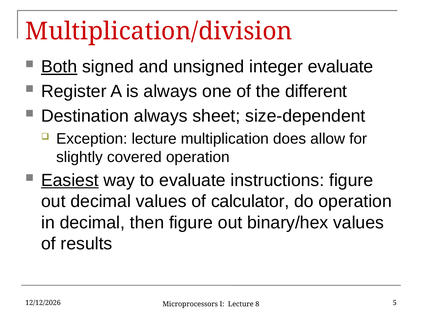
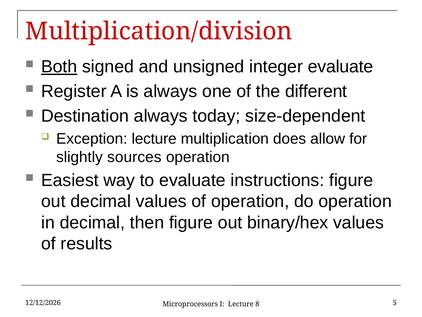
sheet: sheet -> today (216, 116)
covered: covered -> sources (134, 157)
Easiest underline: present -> none (70, 180)
of calculator: calculator -> operation (250, 201)
